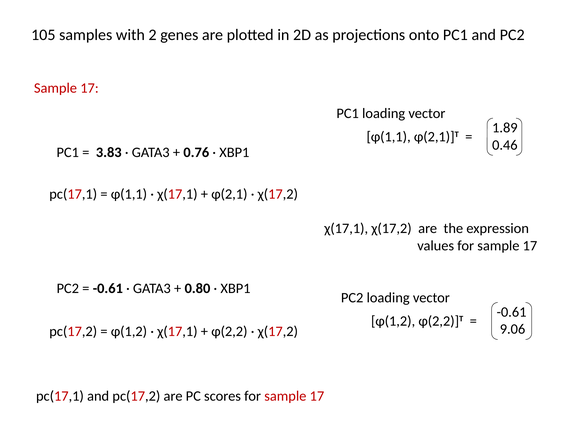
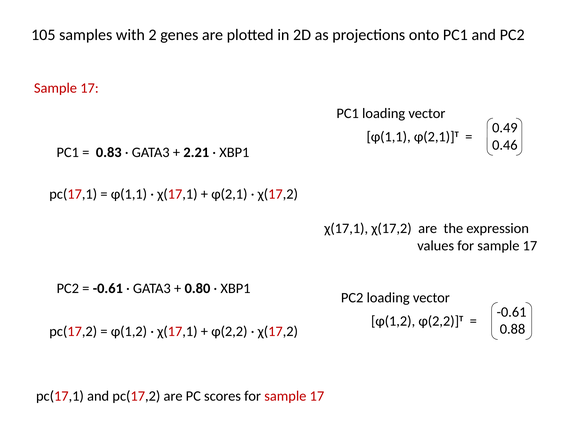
1.89: 1.89 -> 0.49 (505, 128)
3.83: 3.83 -> 0.83 (109, 153)
0.76: 0.76 -> 2.21 (196, 153)
9.06: 9.06 -> 0.88 (512, 330)
